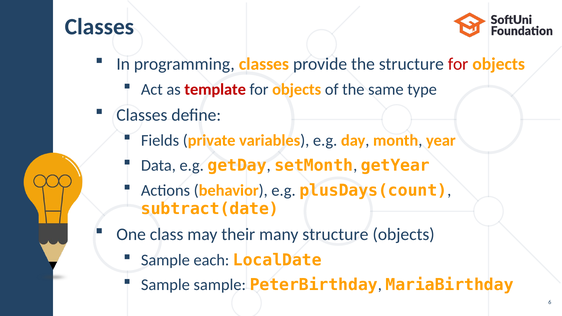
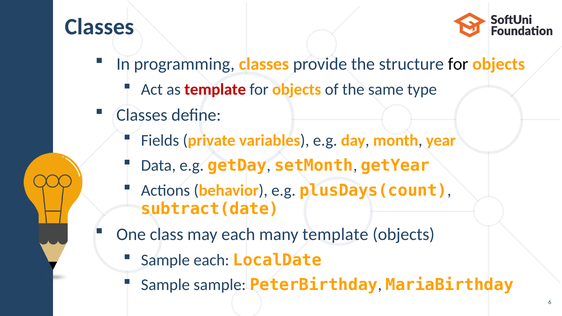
for colour: red -> black (458, 64)
may their: their -> each (238, 235)
many structure: structure -> template (335, 235)
